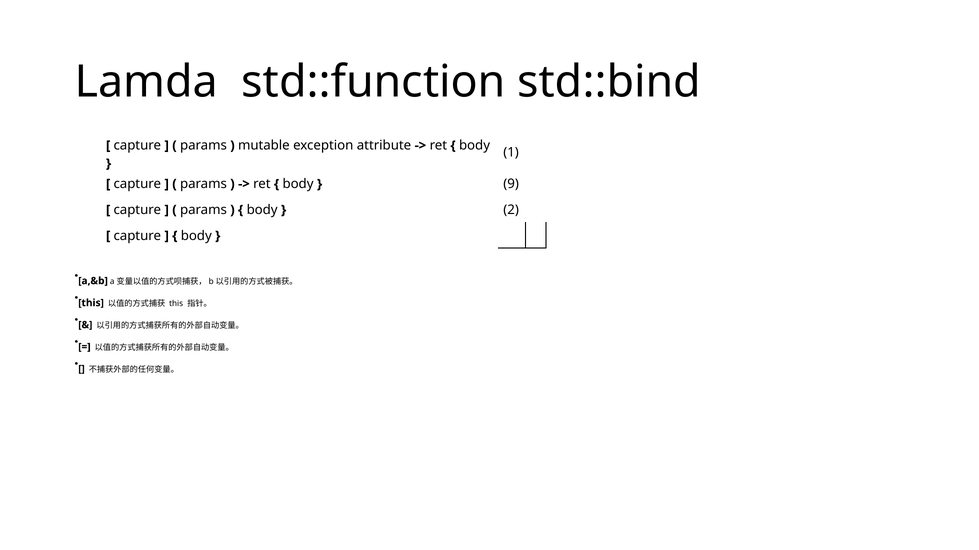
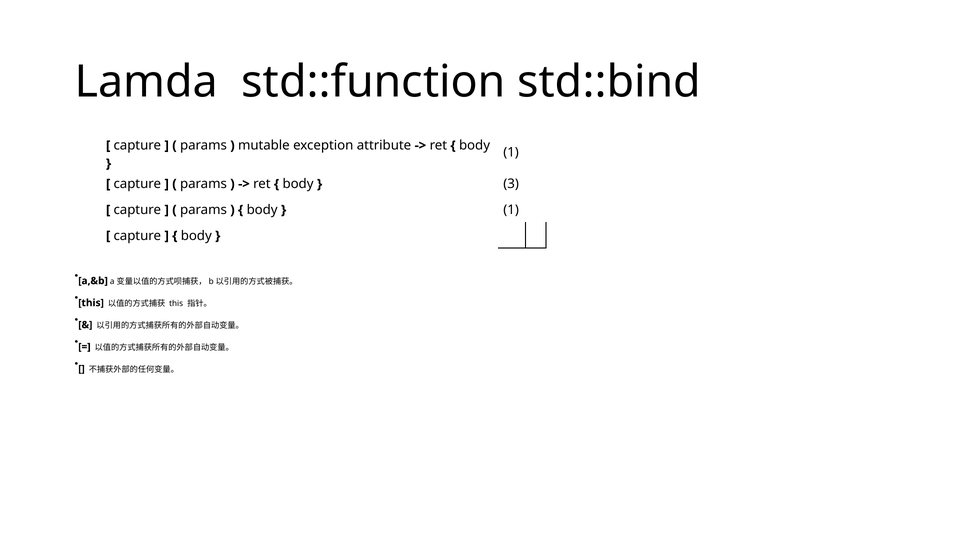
9: 9 -> 3 (511, 184)
2: 2 -> 1 (511, 210)
